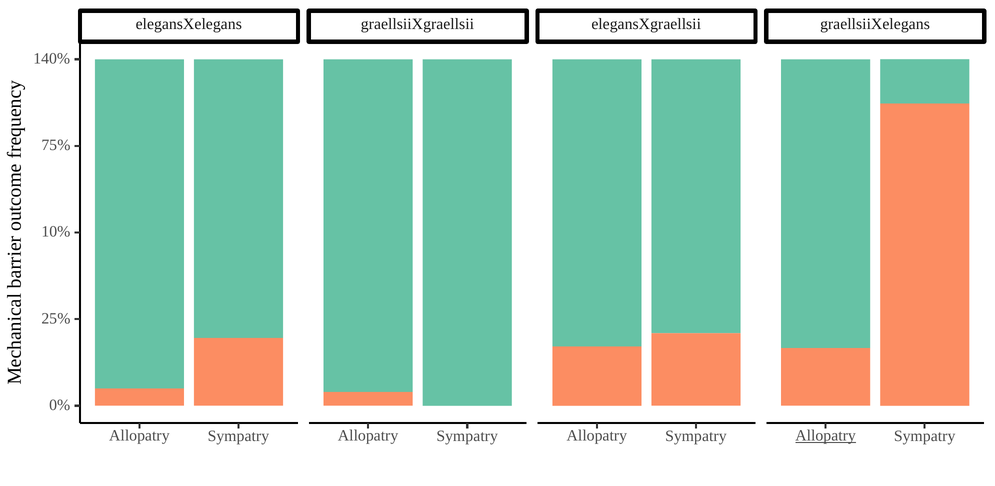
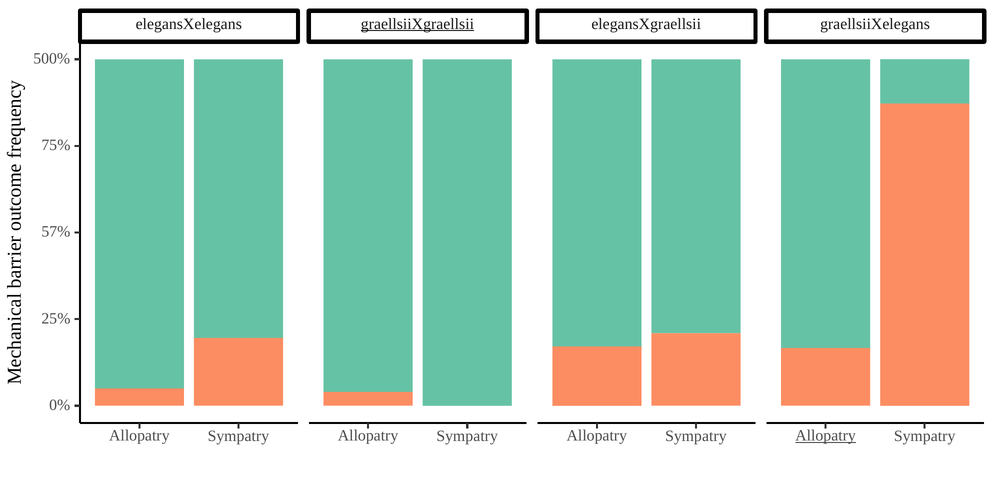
graellsiiXgraellsii underline: none -> present (417, 24)
140%: 140% -> 500% (52, 58)
10%: 10% -> 57% (56, 232)
